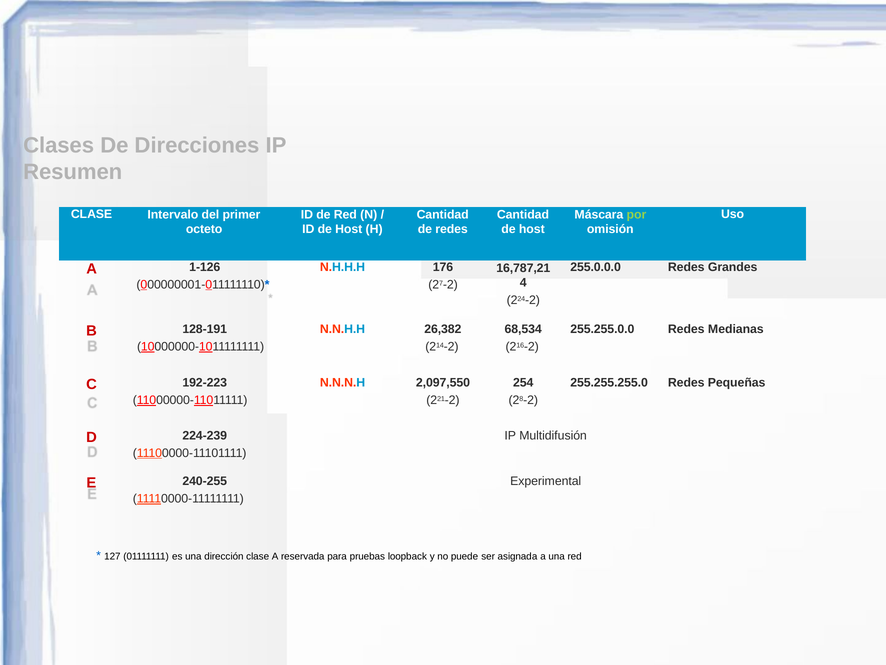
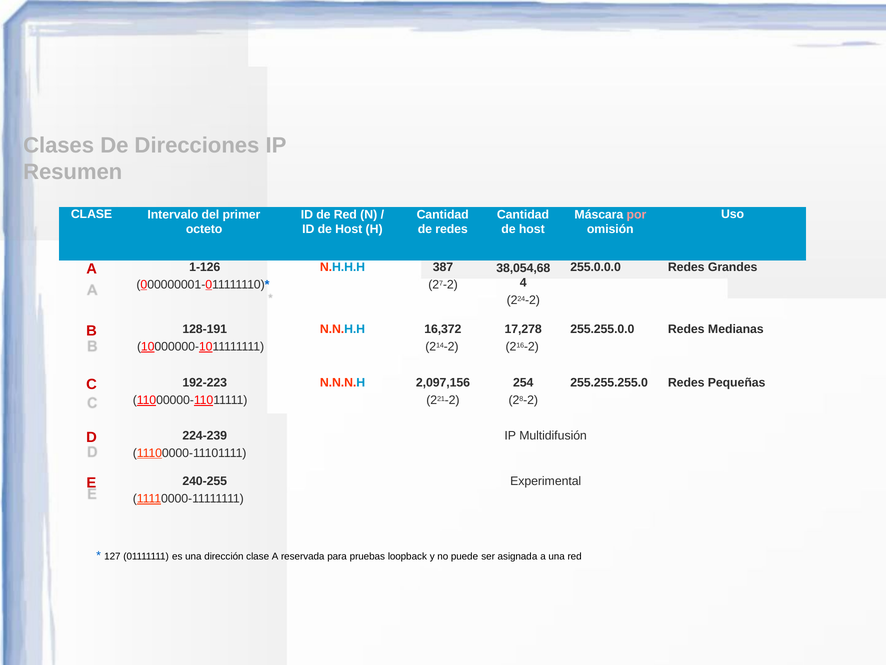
por colour: light green -> pink (636, 215)
176: 176 -> 387 (443, 267)
16,787,21: 16,787,21 -> 38,054,68 (523, 268)
26,382: 26,382 -> 16,372 (443, 329)
68,534: 68,534 -> 17,278 (523, 329)
2,097,550: 2,097,550 -> 2,097,156 (443, 383)
